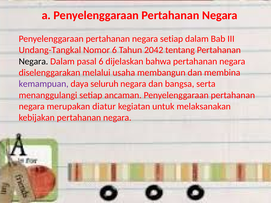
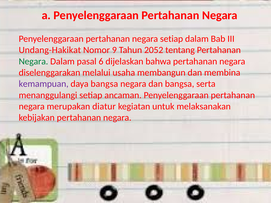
Undang-Tangkal: Undang-Tangkal -> Undang-Hakikat (50, 50)
Nomor 6: 6 -> 9 (114, 50)
2042: 2042 -> 2052 (154, 50)
Negara colour: black -> green (33, 61)
daya seluruh: seluruh -> bangsa (104, 84)
